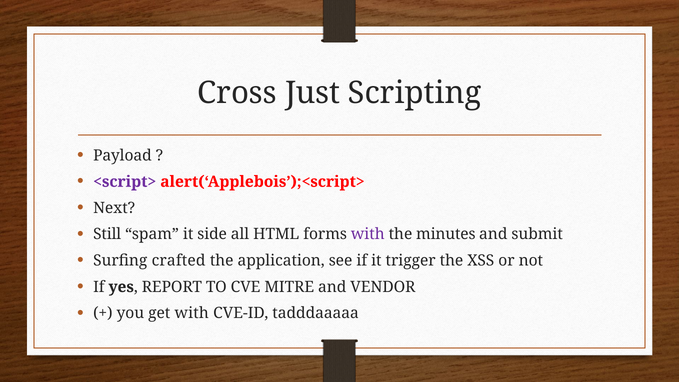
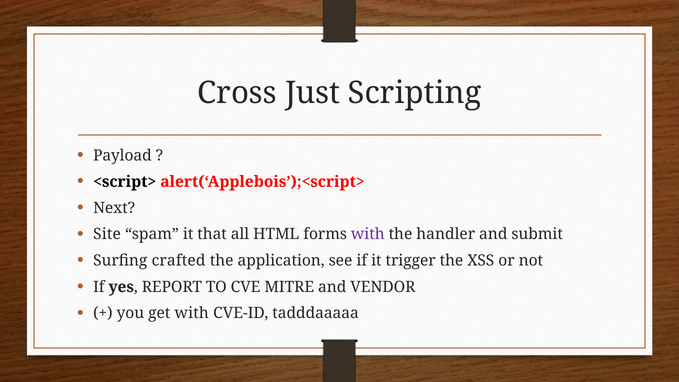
<script> colour: purple -> black (125, 182)
Still: Still -> Site (107, 234)
side: side -> that (212, 234)
minutes: minutes -> handler (446, 234)
